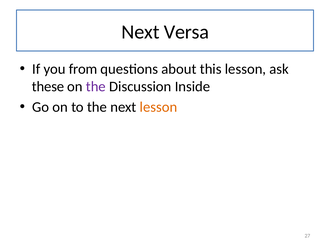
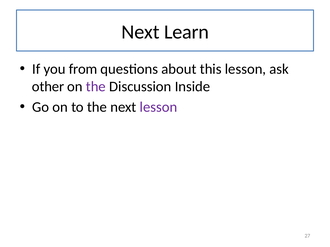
Versa: Versa -> Learn (186, 32)
these: these -> other (48, 87)
lesson colour: orange -> purple (159, 107)
